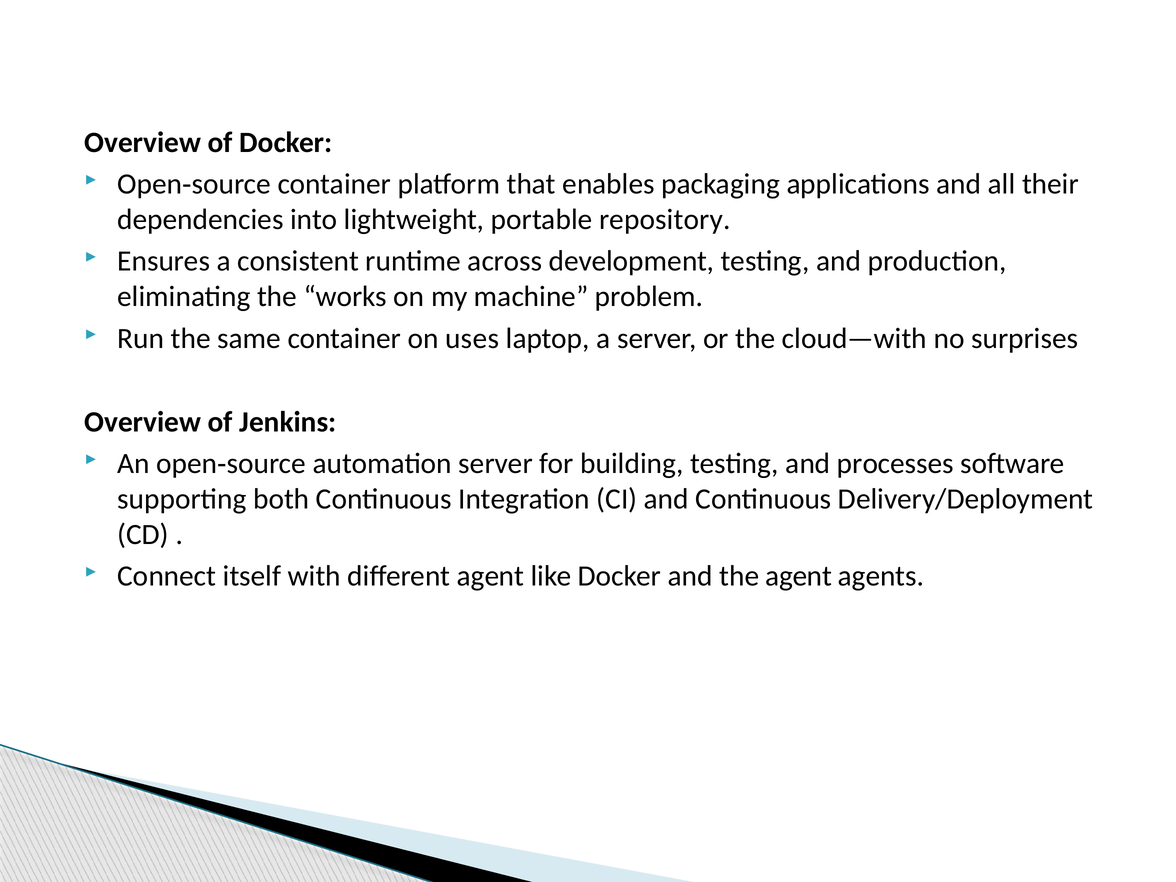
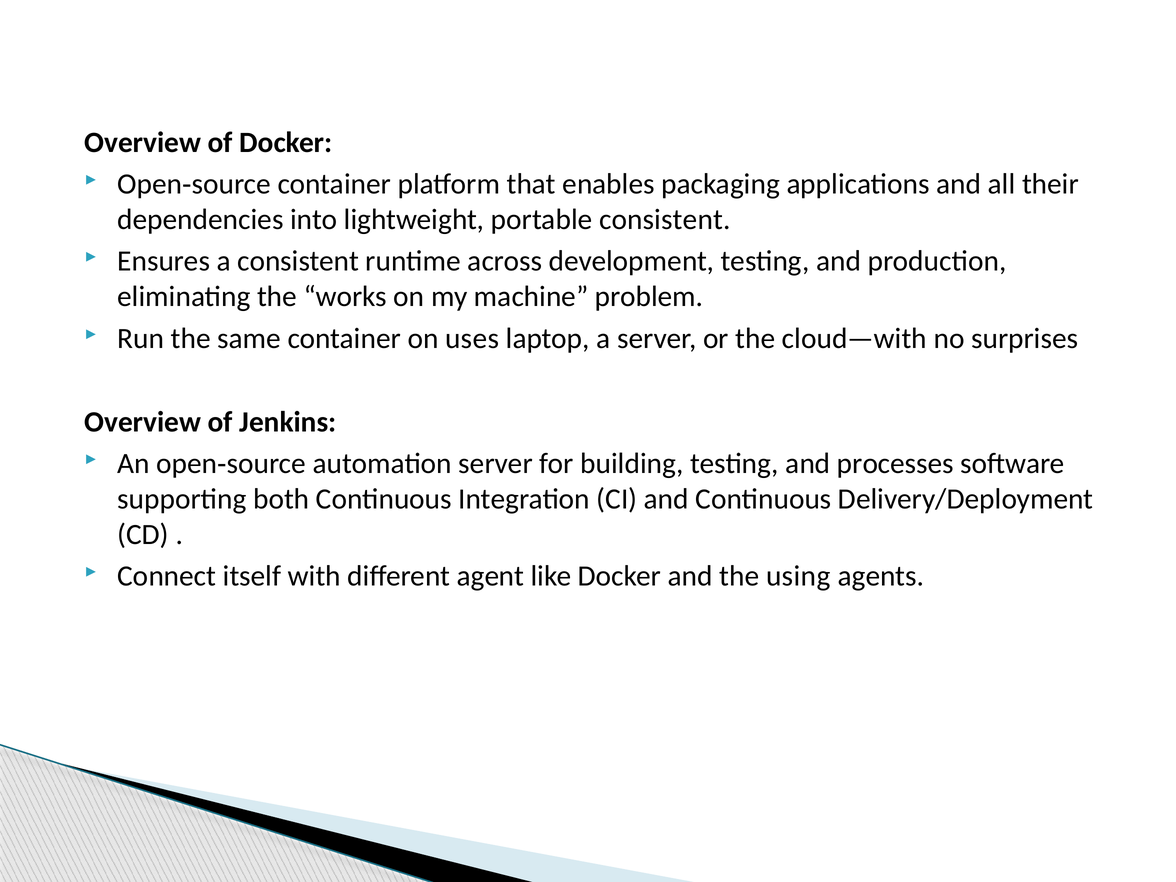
portable repository: repository -> consistent (665, 219)
the agent: agent -> using (798, 576)
